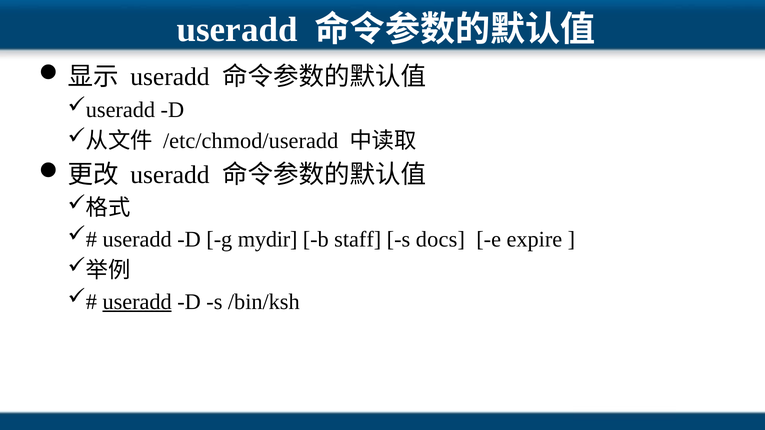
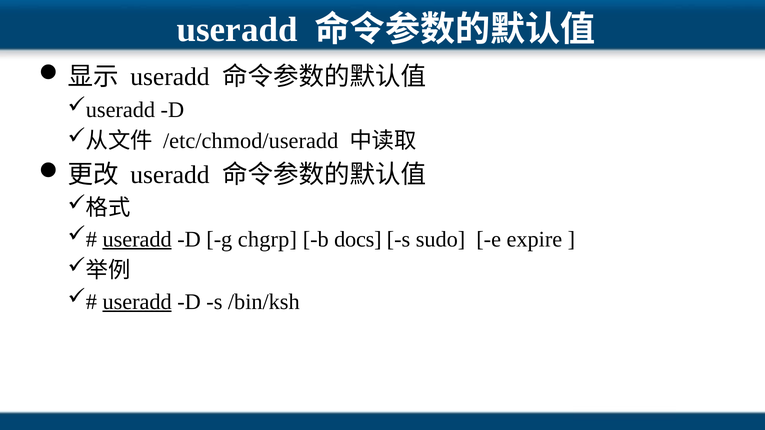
useradd underline: none -> present (137, 239)
mydir: mydir -> chgrp (267, 239)
staff: staff -> docs (358, 239)
docs: docs -> sudo (441, 239)
